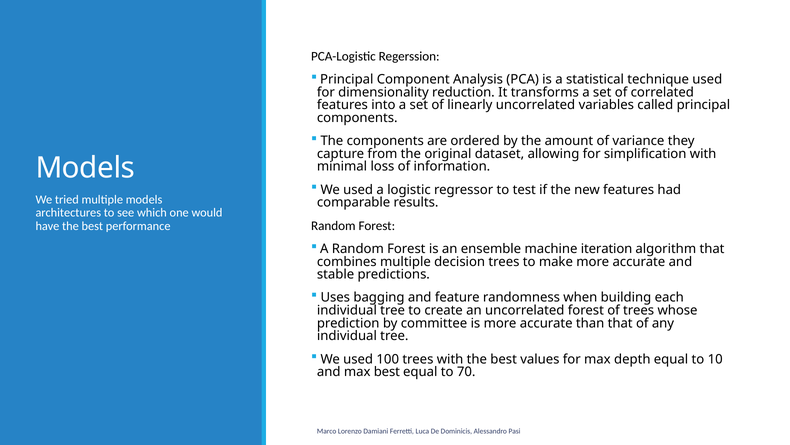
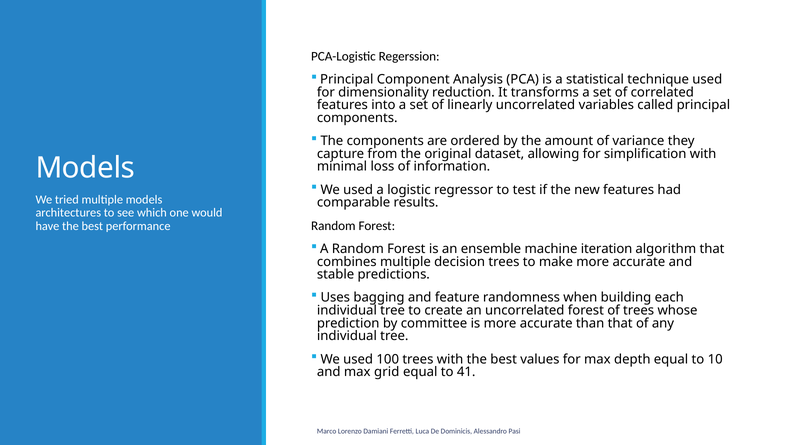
max best: best -> grid (387, 371)
70: 70 -> 41 (466, 371)
